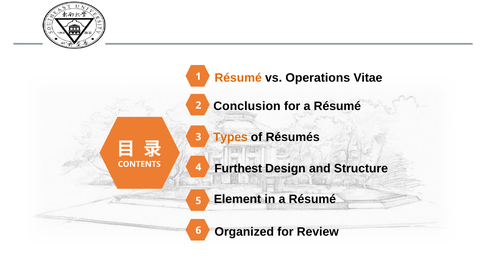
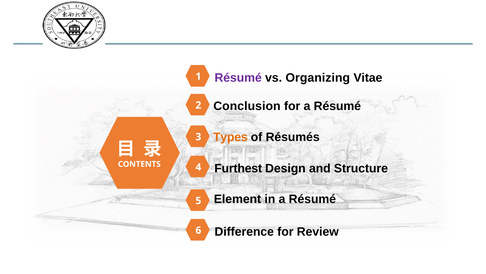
Résumé colour: orange -> purple (238, 78)
Operations: Operations -> Organizing (318, 78)
Organized: Organized -> Difference (244, 231)
